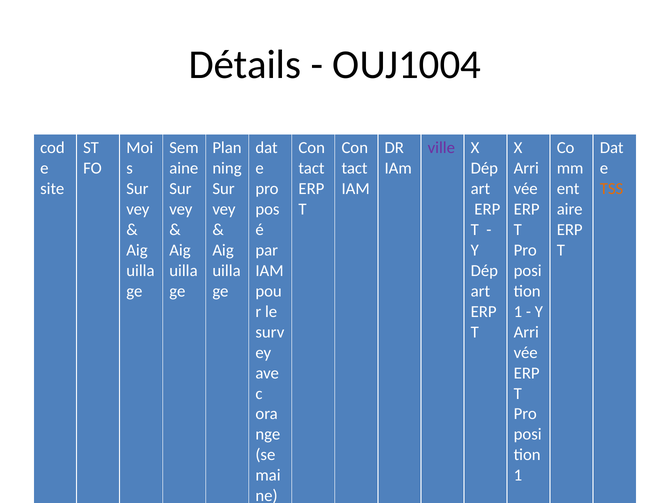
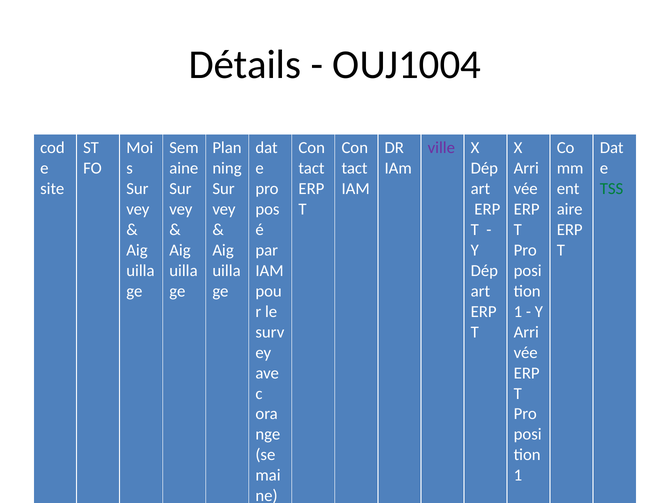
TSS colour: orange -> green (612, 189)
